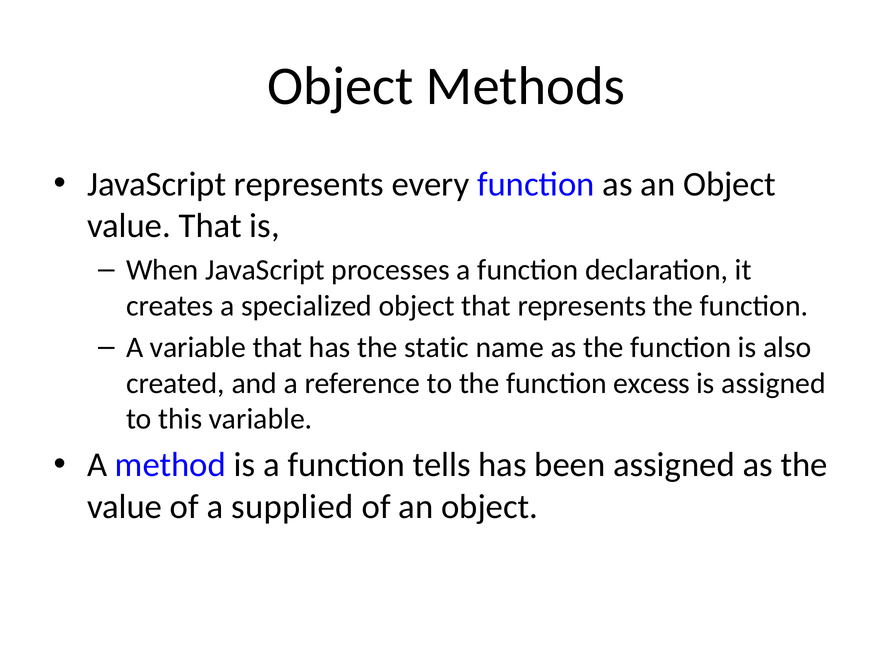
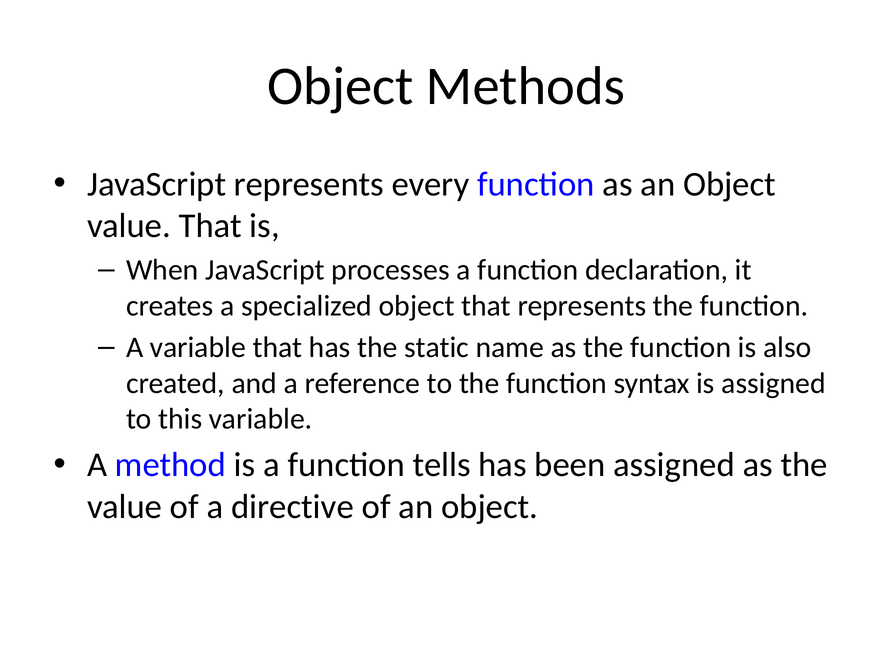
excess: excess -> syntax (652, 383)
supplied: supplied -> directive (292, 507)
